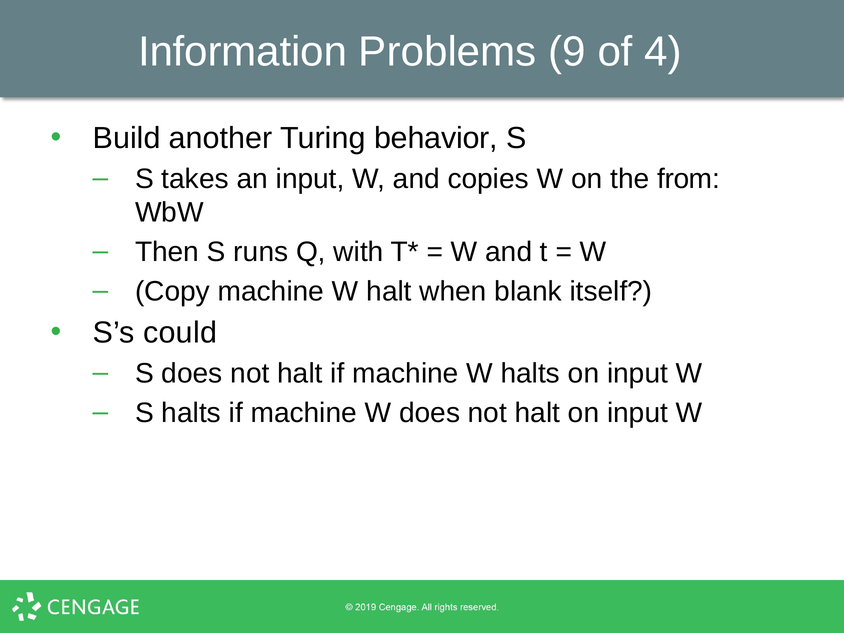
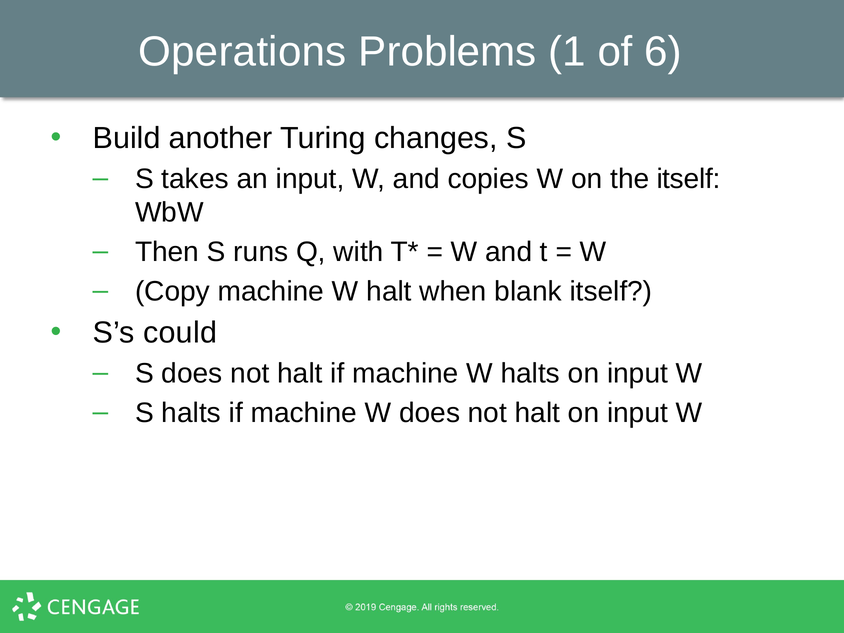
Information: Information -> Operations (242, 52)
9: 9 -> 1 (567, 52)
4: 4 -> 6 (663, 52)
behavior: behavior -> changes (436, 138)
the from: from -> itself (688, 179)
